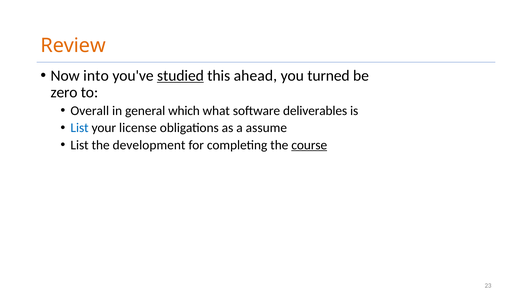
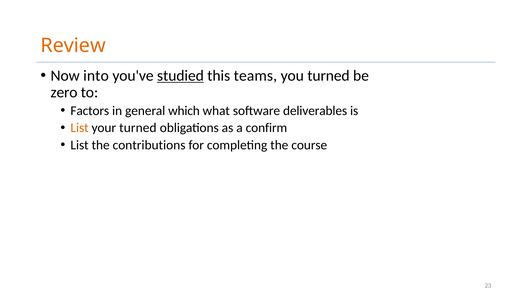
ahead: ahead -> teams (255, 76)
Overall: Overall -> Factors (90, 111)
List colour: blue -> orange (80, 128)
your license: license -> turned (138, 128)
assume: assume -> confirm (266, 128)
development: development -> contributions (149, 145)
course underline: present -> none (309, 145)
